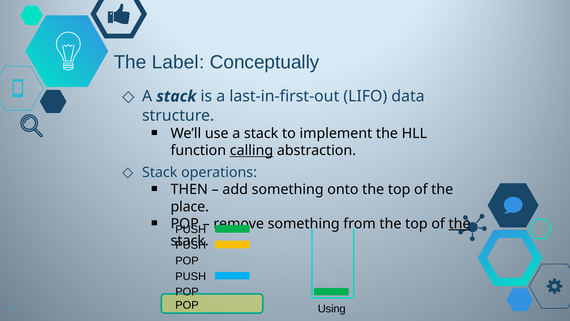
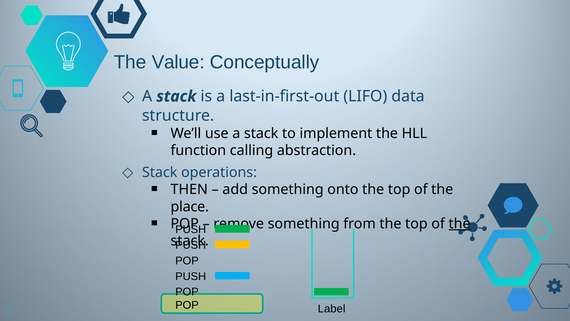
Label: Label -> Value (178, 62)
calling underline: present -> none (252, 150)
Using: Using -> Label (332, 309)
